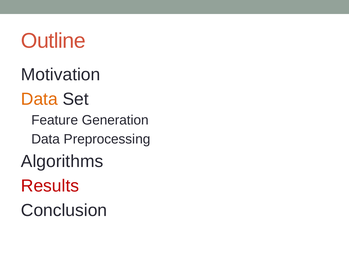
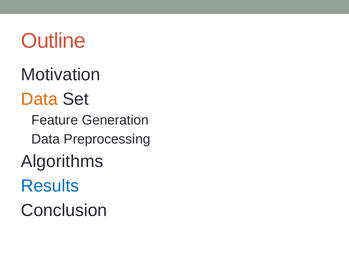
Results colour: red -> blue (50, 186)
